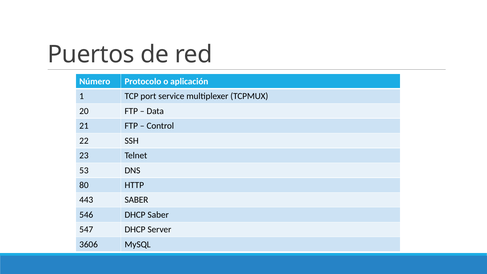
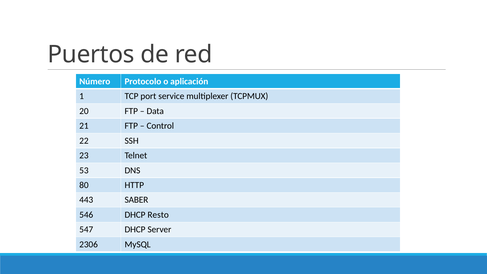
DHCP Saber: Saber -> Resto (158, 215)
3606: 3606 -> 2306 (89, 244)
